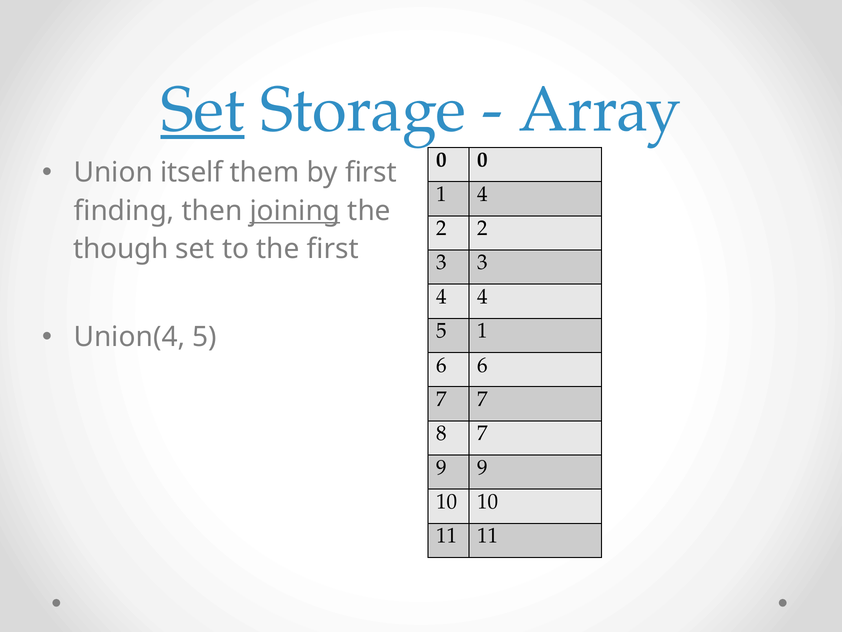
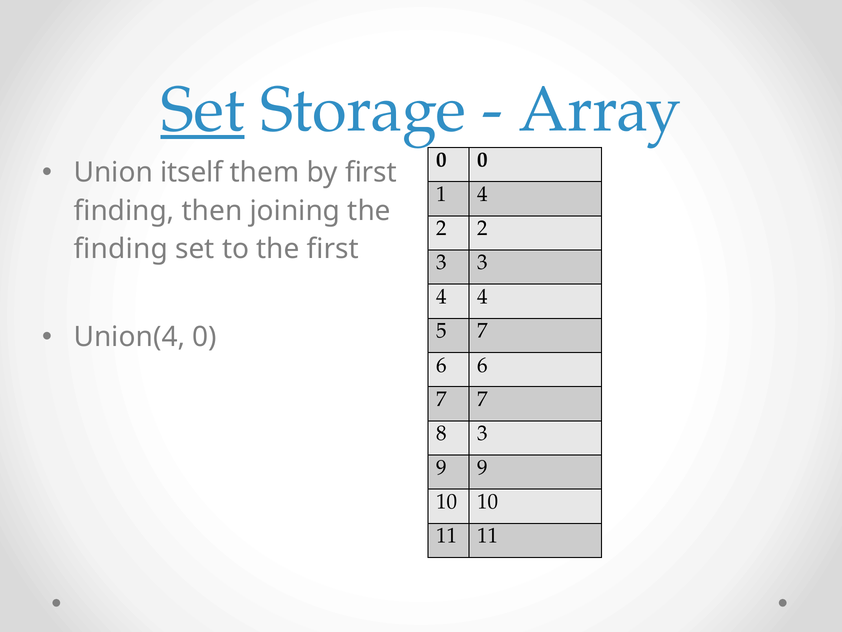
joining underline: present -> none (295, 211)
though: though -> finding (121, 249)
Union(4 5: 5 -> 0 (205, 337)
5 1: 1 -> 7 (483, 331)
8 7: 7 -> 3 (483, 433)
